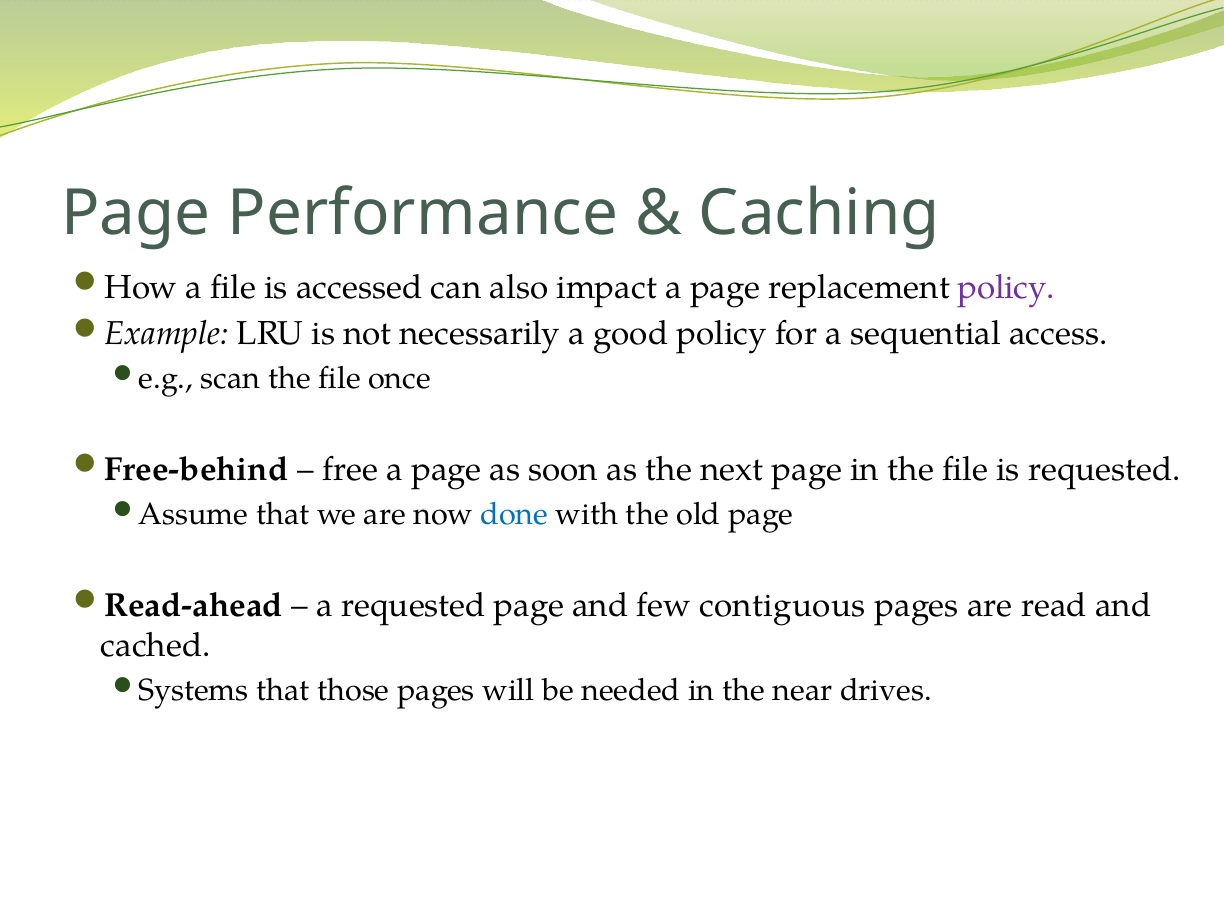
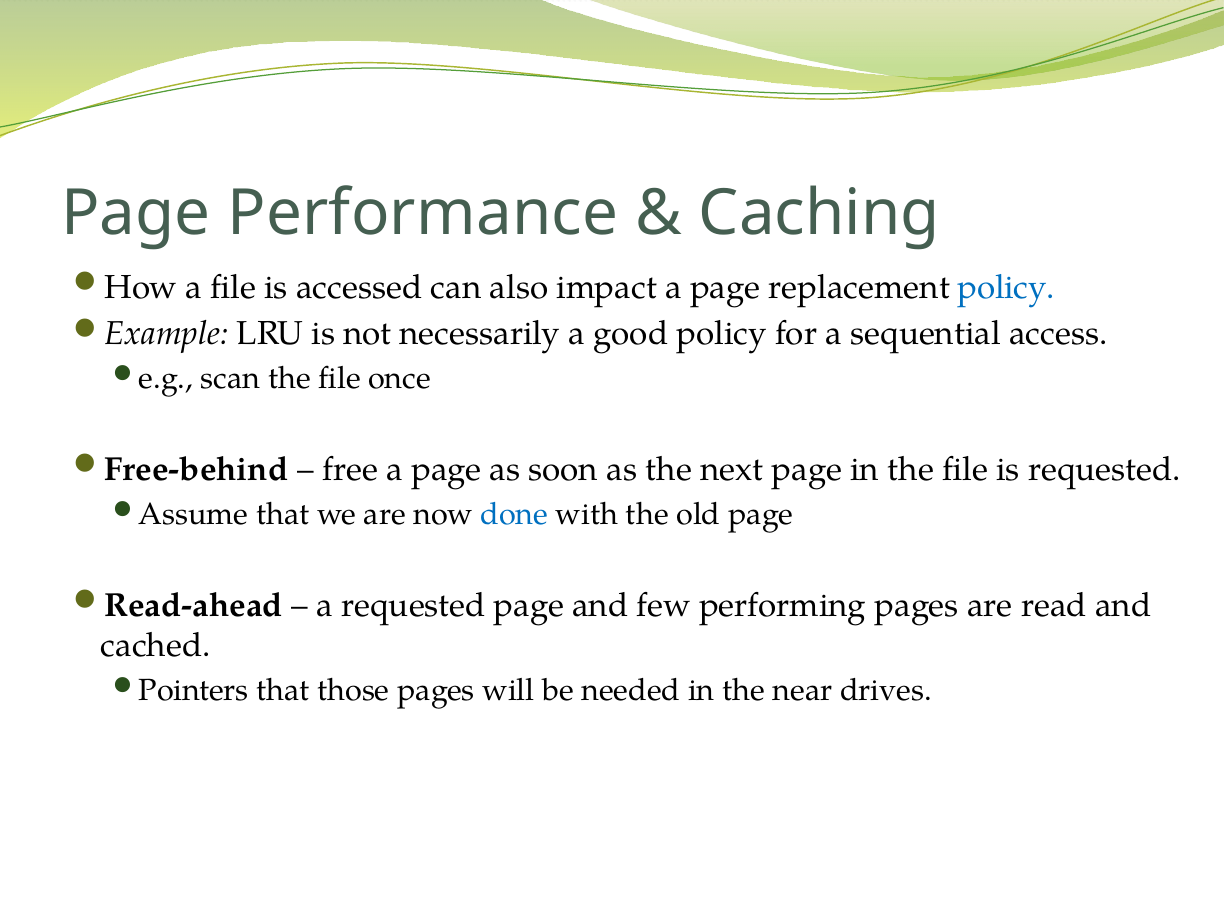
policy colour: purple -> blue (1006, 287)
contiguous: contiguous -> performing (783, 606)
Systems: Systems -> Pointers (194, 690)
